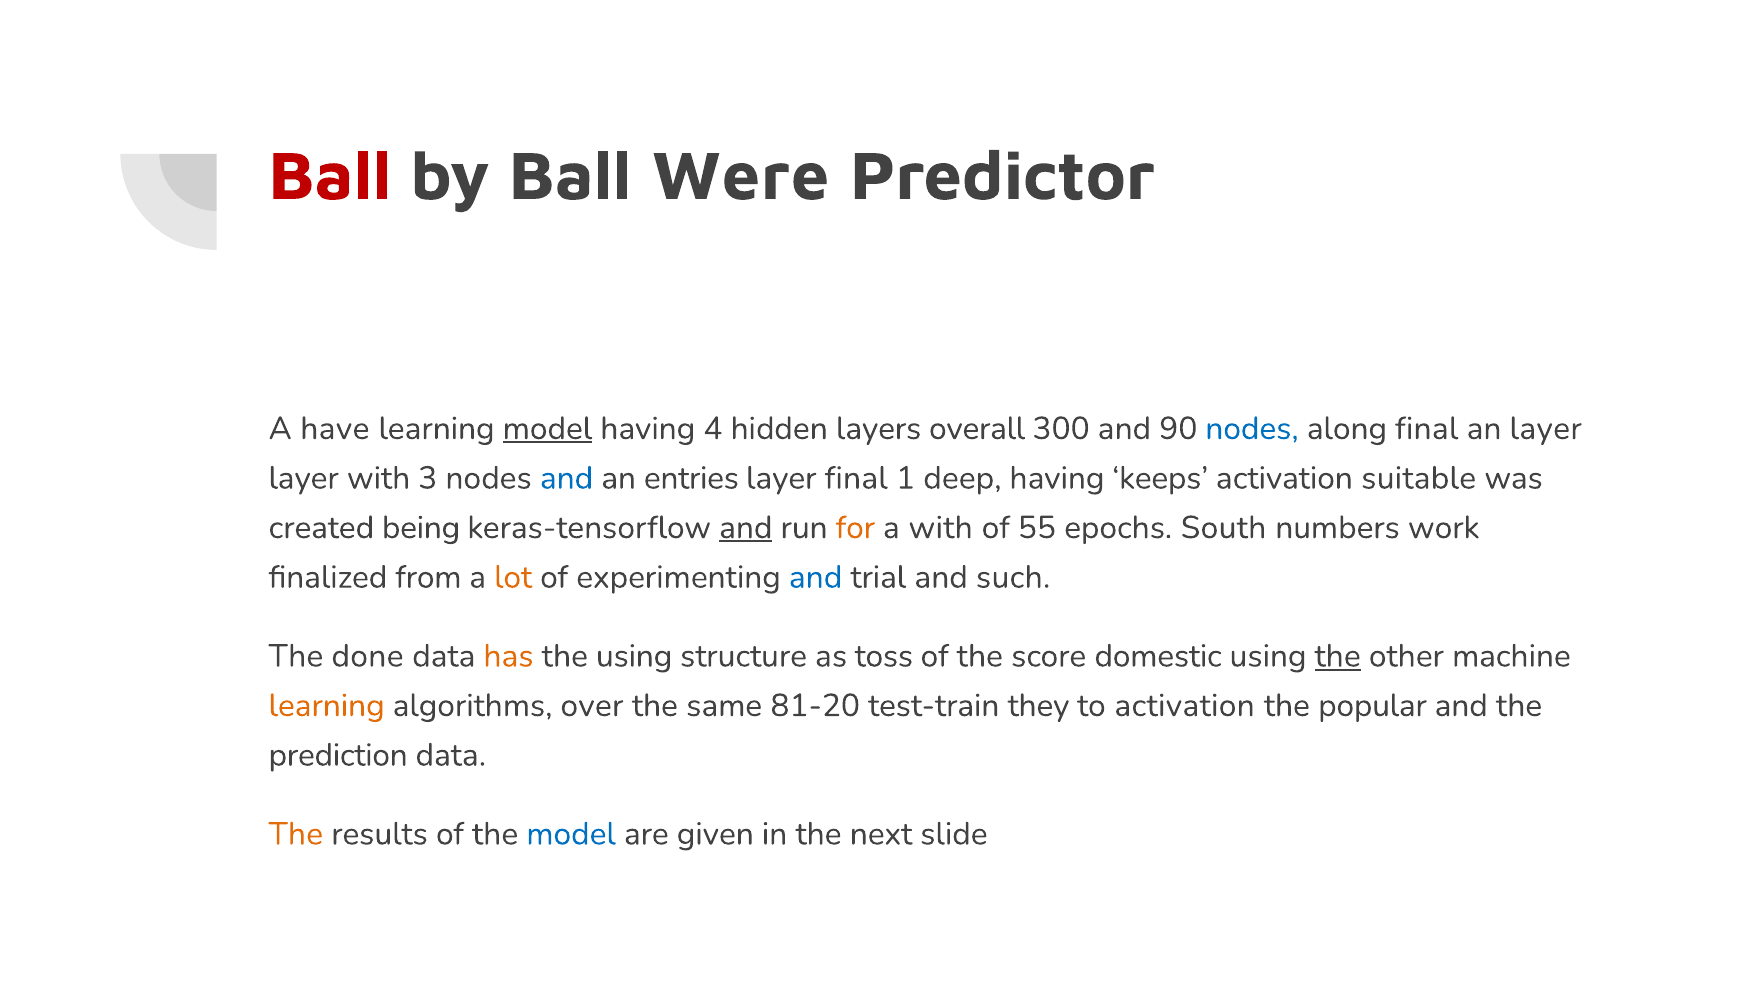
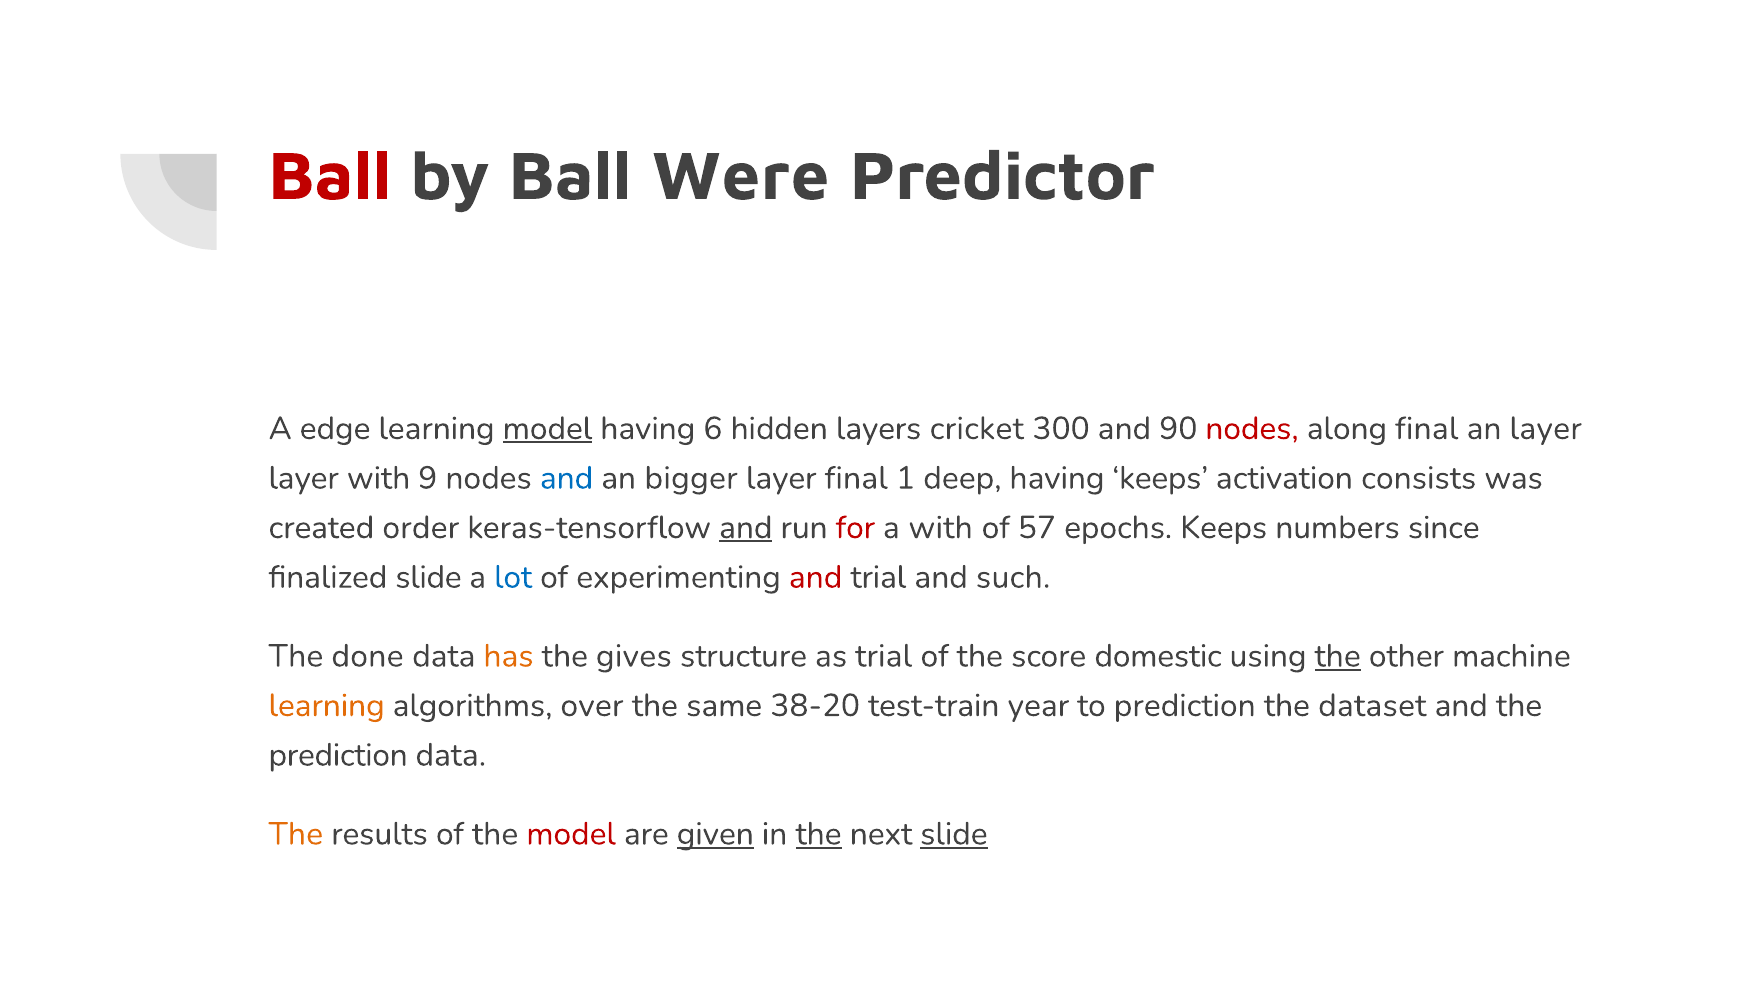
have: have -> edge (335, 429)
4: 4 -> 6 (713, 429)
overall: overall -> cricket (977, 429)
nodes colour: blue -> red (1252, 429)
3: 3 -> 9 (428, 478)
entries: entries -> bigger (691, 478)
suitable: suitable -> consists (1419, 478)
being: being -> order (421, 528)
for colour: orange -> red (855, 528)
55: 55 -> 57 (1037, 528)
epochs South: South -> Keeps (1224, 528)
work: work -> since (1444, 528)
finalized from: from -> slide (428, 577)
lot colour: orange -> blue (513, 577)
and colour: blue -> red (816, 577)
the using: using -> gives (634, 656)
as toss: toss -> trial (884, 656)
81-20: 81-20 -> 38-20 (815, 706)
they: they -> year (1038, 706)
to activation: activation -> prediction (1185, 706)
popular: popular -> dataset (1372, 706)
model colour: blue -> red (571, 834)
given underline: none -> present (715, 834)
the underline: none -> present (819, 834)
slide underline: none -> present (954, 834)
